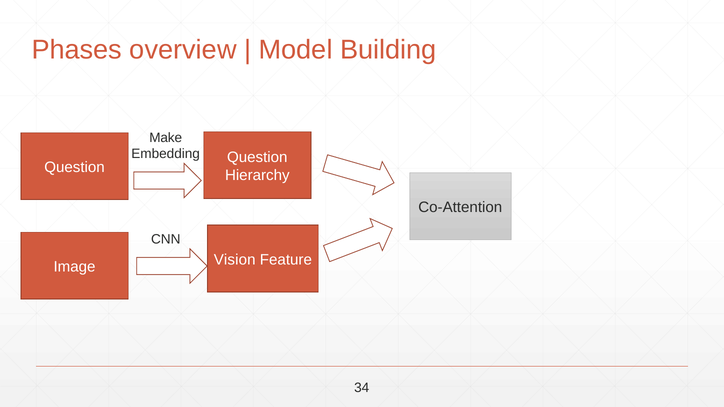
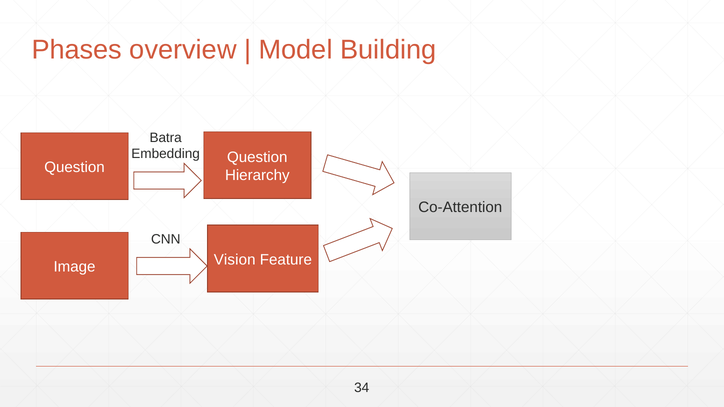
Make: Make -> Batra (166, 138)
